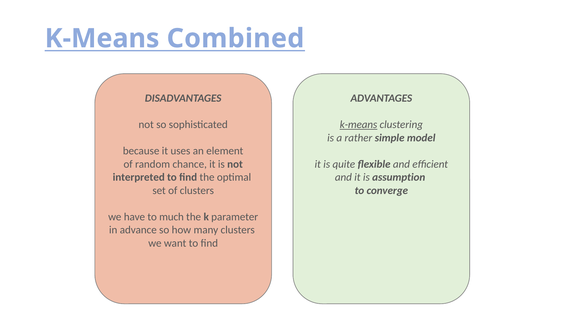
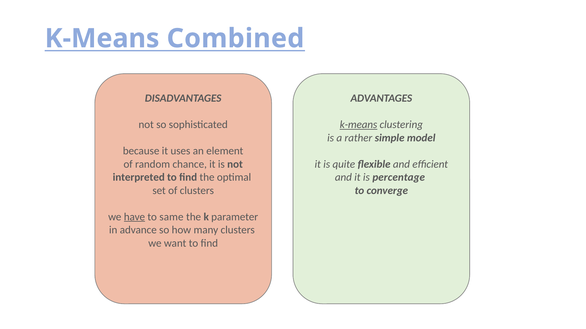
assumption: assumption -> percentage (399, 178)
have underline: none -> present (134, 217)
much: much -> same (171, 217)
